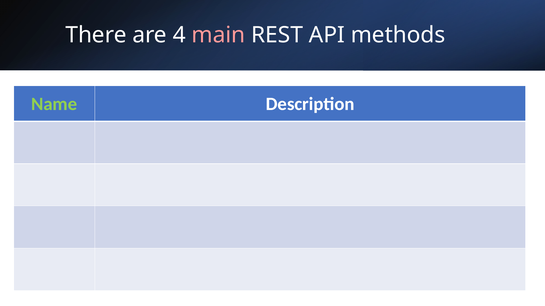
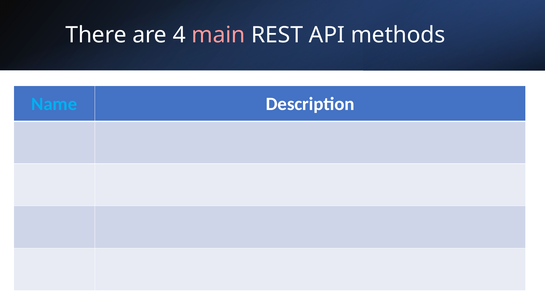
Name colour: light green -> light blue (54, 104)
